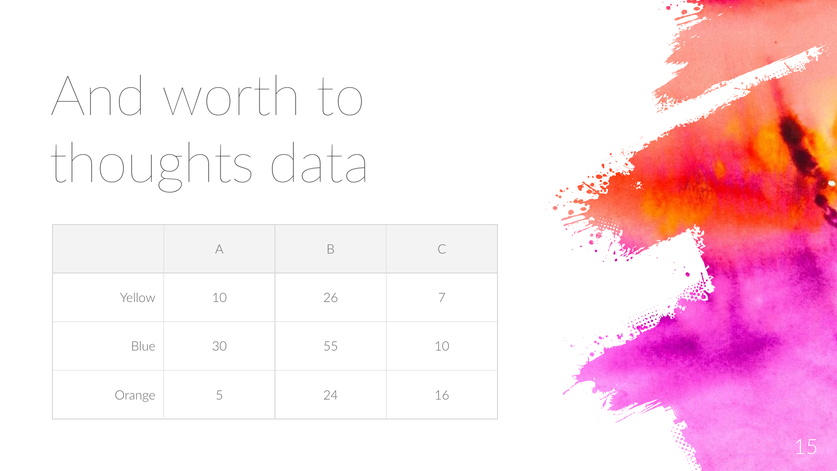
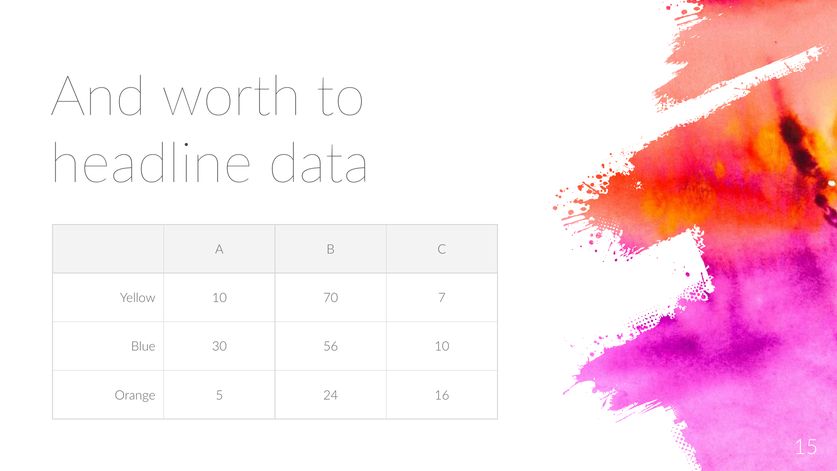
thoughts: thoughts -> headline (151, 164)
26: 26 -> 70 (331, 298)
55: 55 -> 56 (331, 347)
